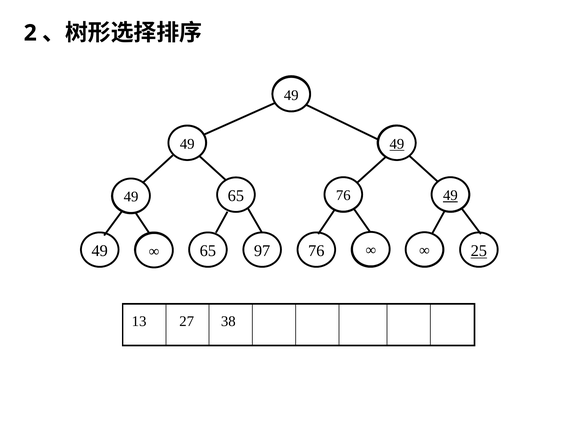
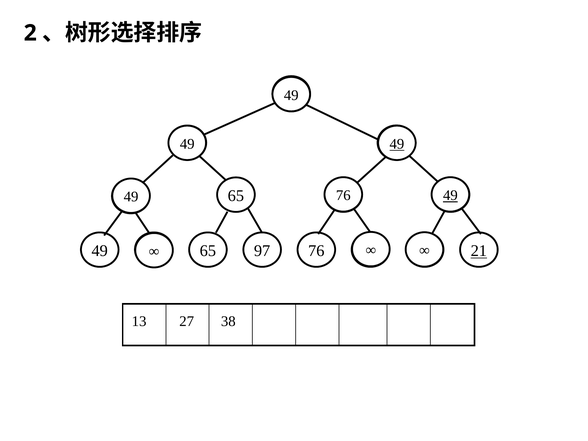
25: 25 -> 21 (479, 251)
